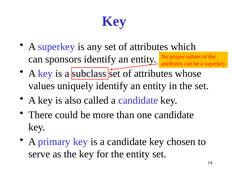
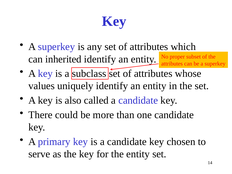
sponsors: sponsors -> inherited (63, 59)
